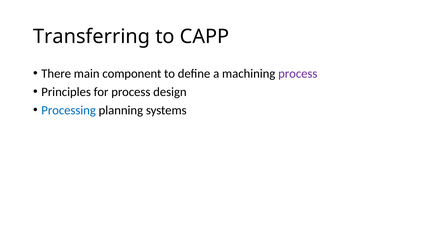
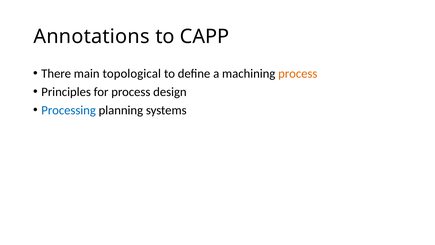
Transferring: Transferring -> Annotations (92, 37)
component: component -> topological (132, 74)
process colour: purple -> orange (298, 74)
